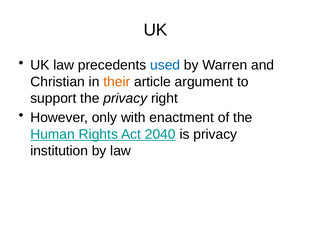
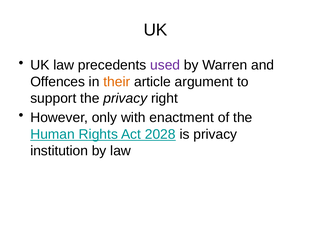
used colour: blue -> purple (165, 65)
Christian: Christian -> Offences (58, 82)
2040: 2040 -> 2028 (160, 134)
